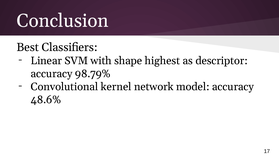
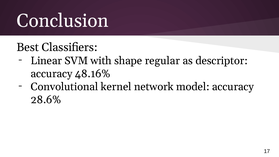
highest: highest -> regular (162, 61)
98.79%: 98.79% -> 48.16% (93, 74)
48.6%: 48.6% -> 28.6% (46, 100)
